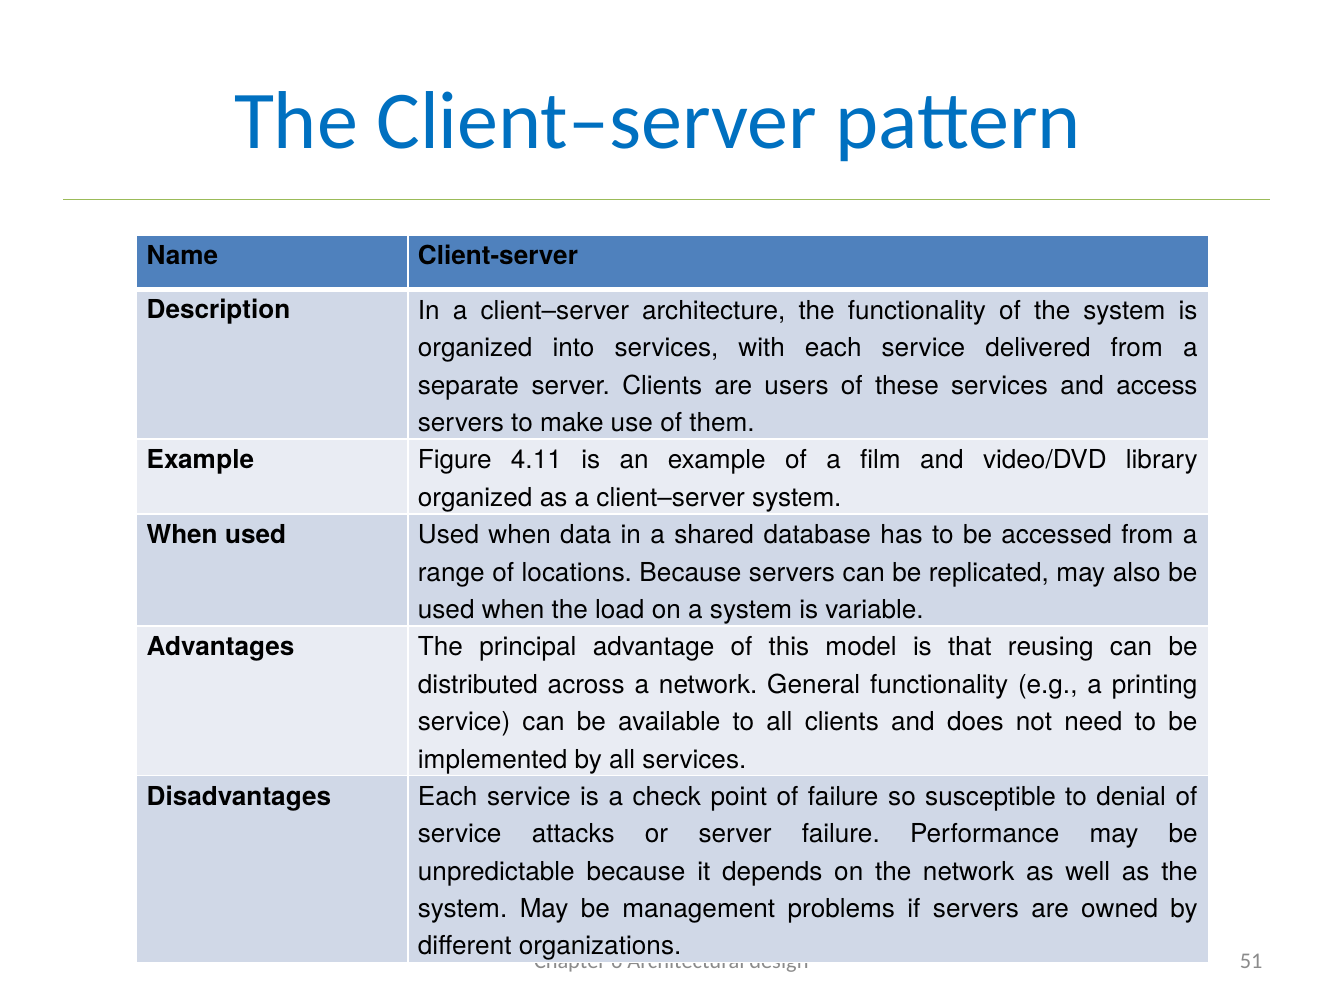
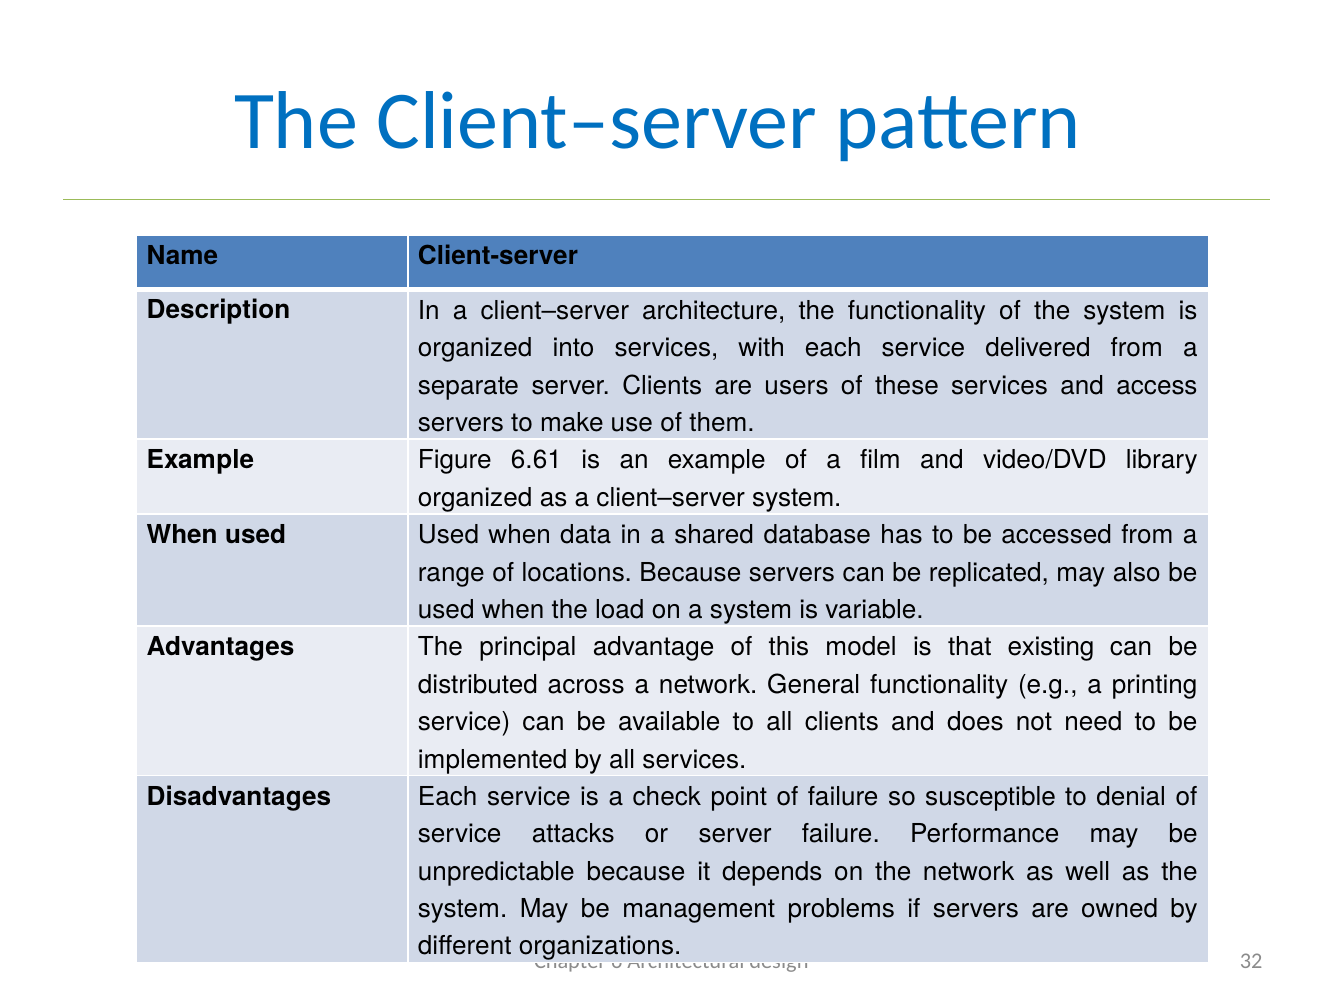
4.11: 4.11 -> 6.61 (536, 460)
reusing: reusing -> existing (1051, 647)
51: 51 -> 32 (1251, 962)
